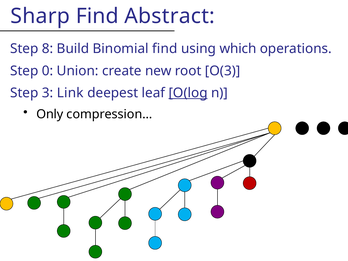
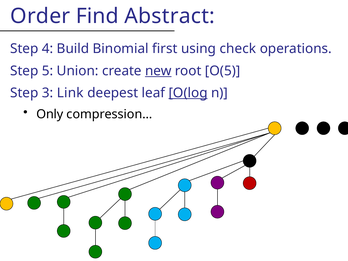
Sharp: Sharp -> Order (40, 16)
8: 8 -> 4 (48, 49)
Binomial find: find -> first (165, 49)
which: which -> check (238, 49)
0: 0 -> 5 (48, 71)
new underline: none -> present (158, 71)
O(3: O(3 -> O(5 (223, 71)
